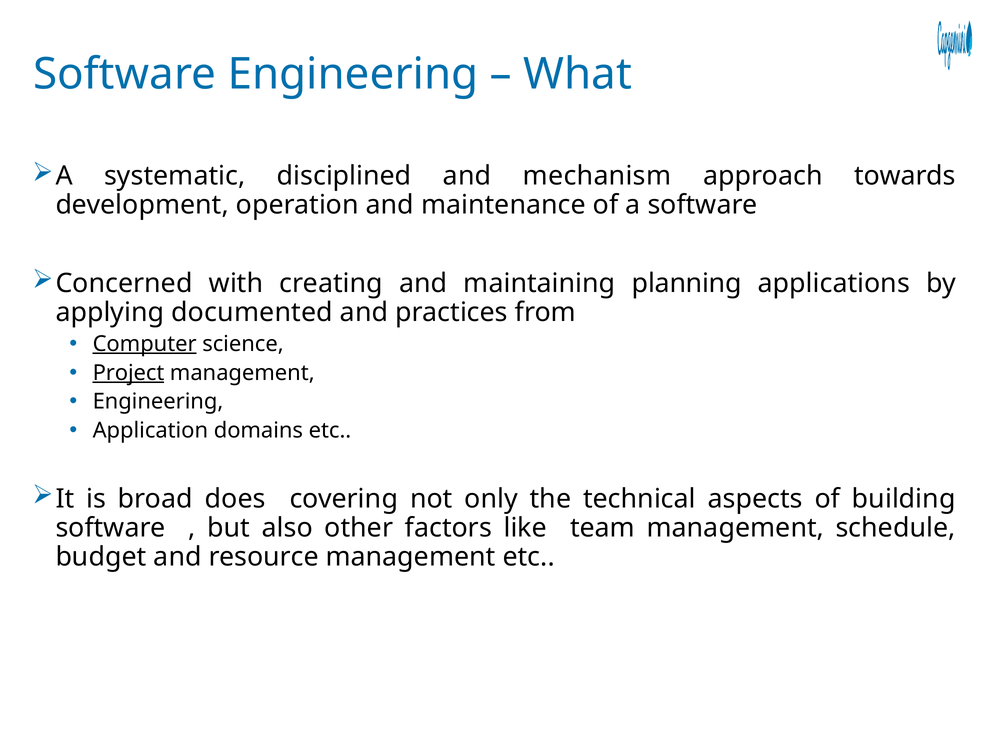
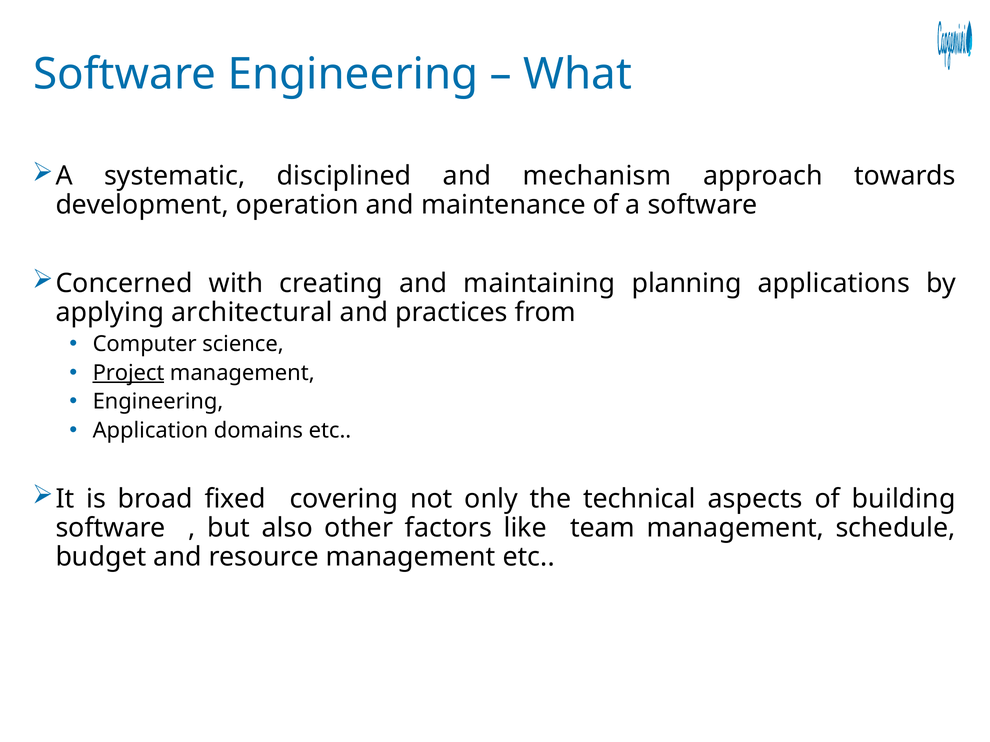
documented: documented -> architectural (252, 313)
Computer underline: present -> none (145, 344)
does: does -> fixed (235, 499)
